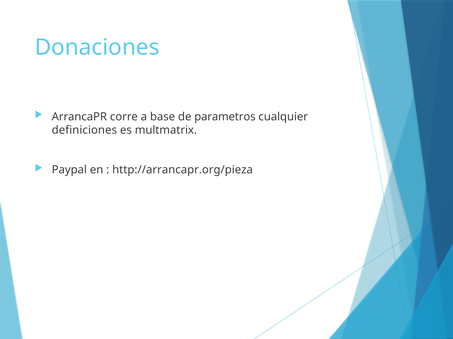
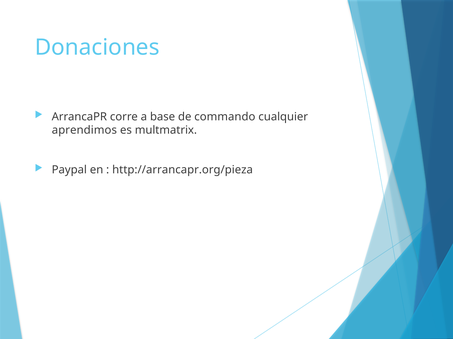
parametros: parametros -> commando (225, 117)
definiciones: definiciones -> aprendimos (84, 130)
